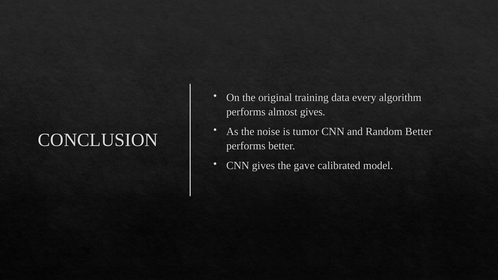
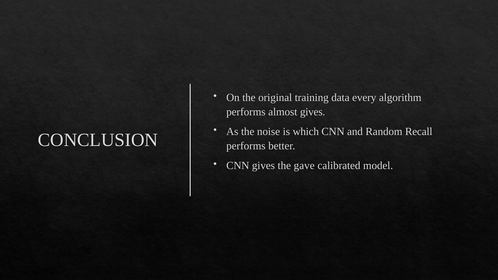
tumor: tumor -> which (306, 132)
Random Better: Better -> Recall (419, 132)
